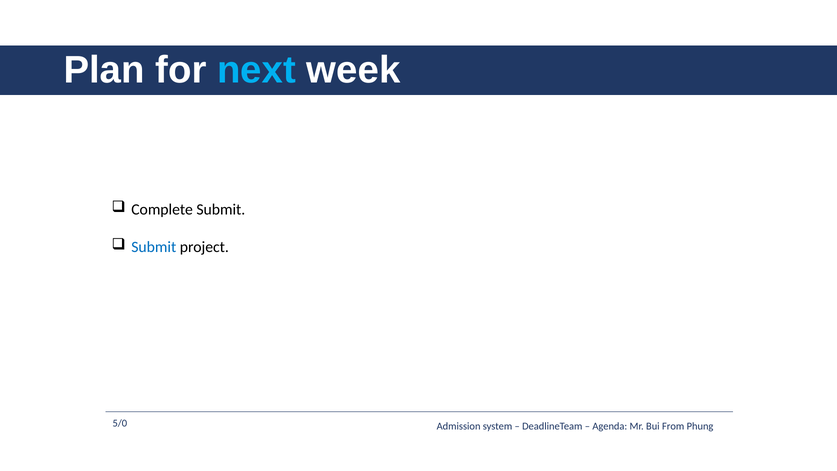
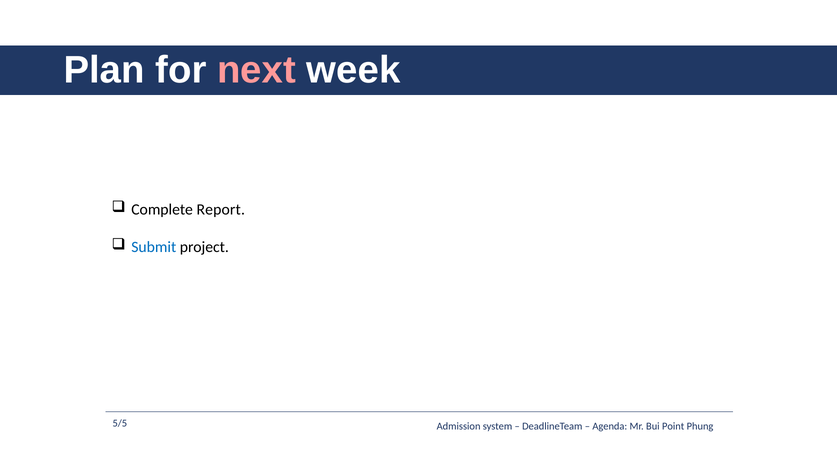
next colour: light blue -> pink (256, 70)
Complete Submit: Submit -> Report (221, 210)
5/0: 5/0 -> 5/5 (120, 423)
From: From -> Point (673, 426)
